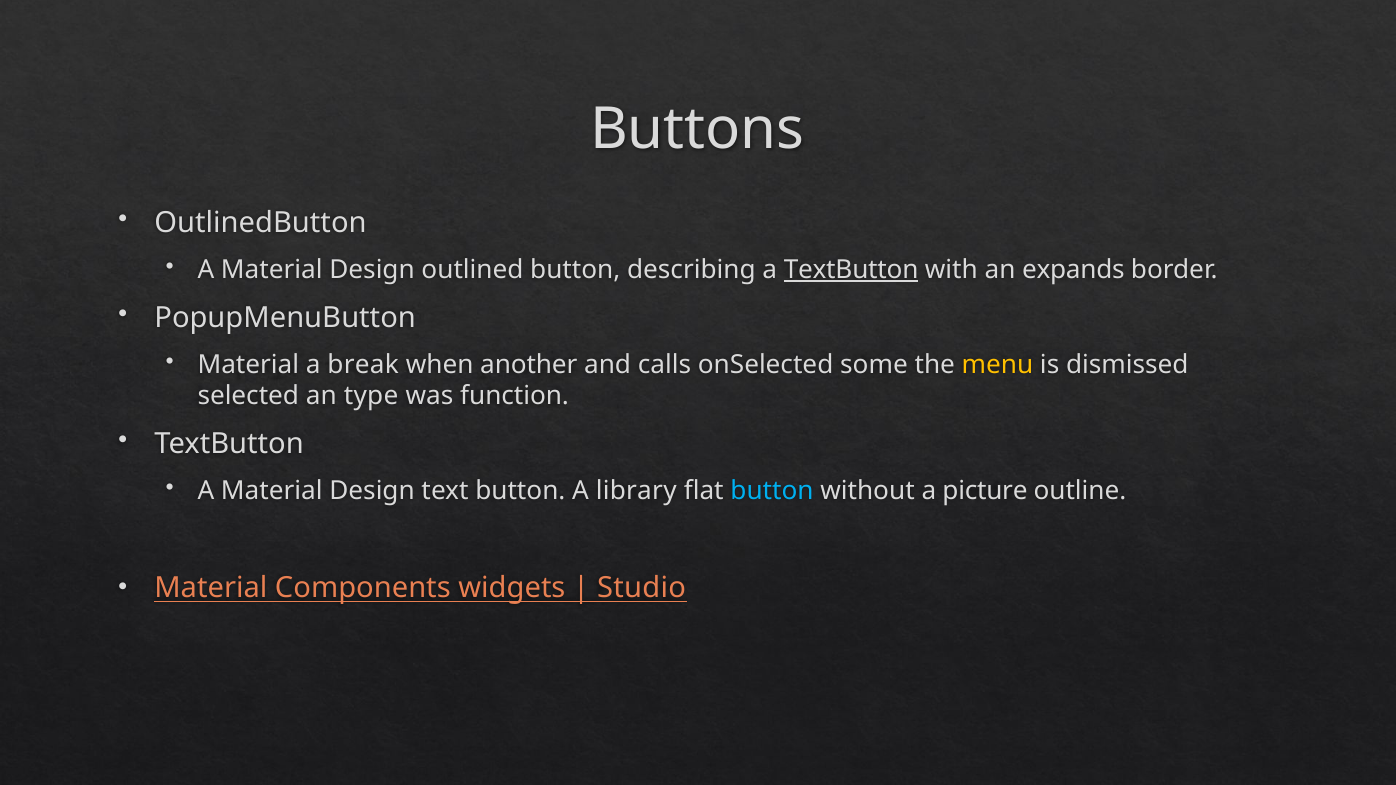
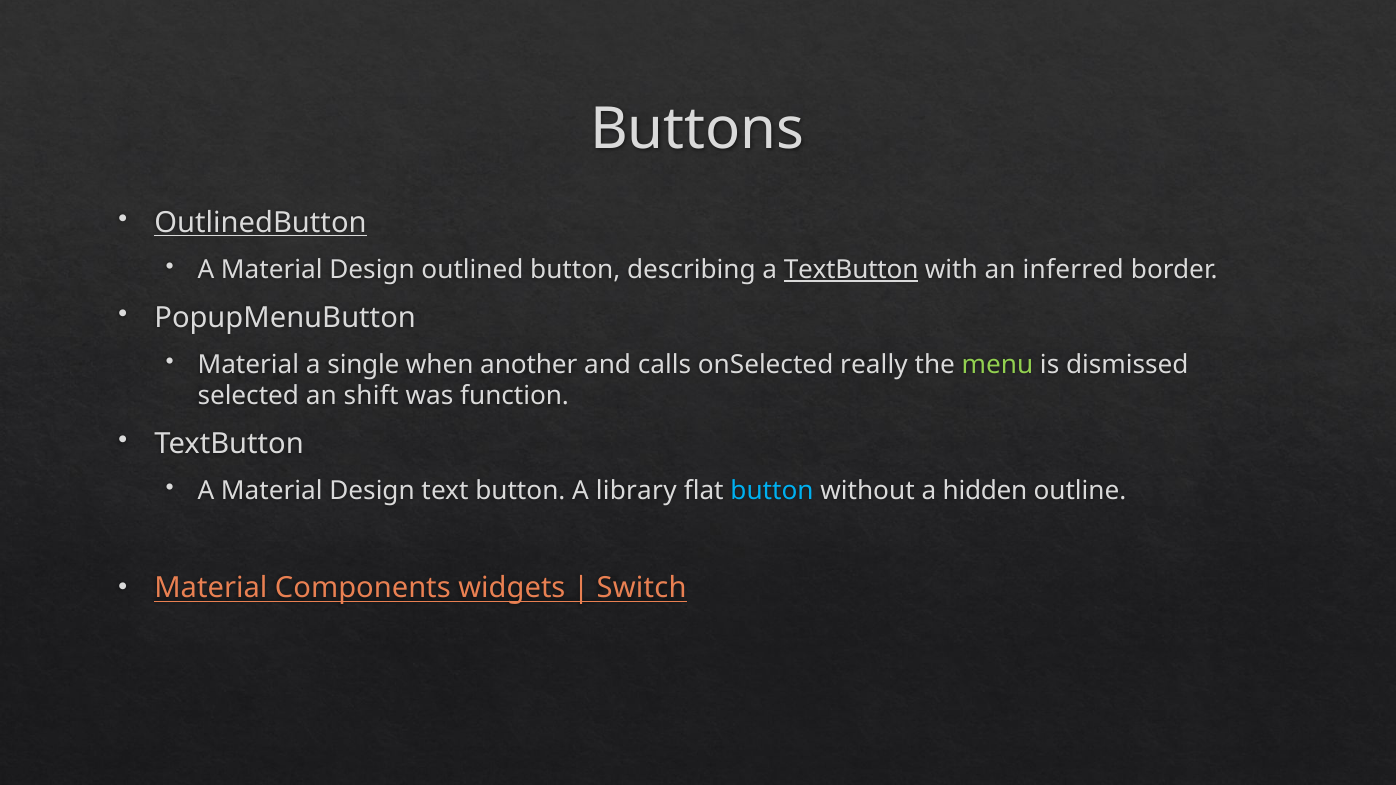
OutlinedButton underline: none -> present (260, 223)
expands: expands -> inferred (1073, 270)
break: break -> single (363, 365)
some: some -> really (874, 365)
menu colour: yellow -> light green (997, 365)
type: type -> shift (371, 396)
picture: picture -> hidden (985, 491)
Studio: Studio -> Switch (642, 588)
